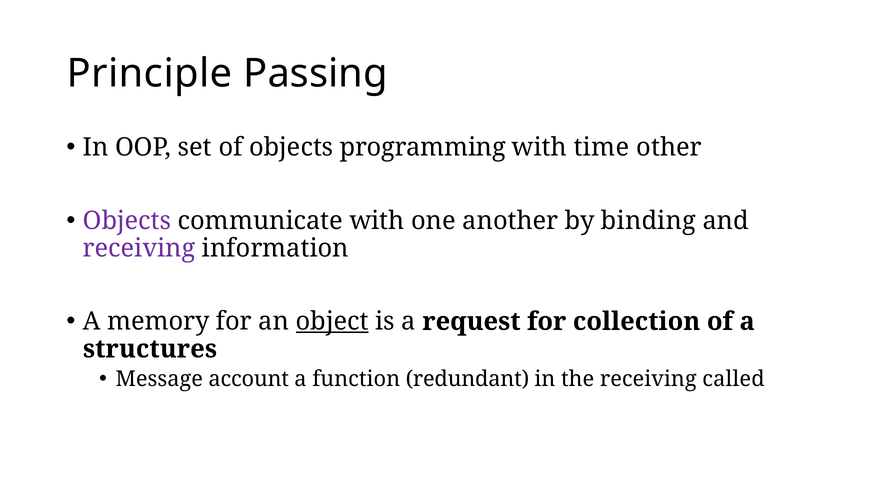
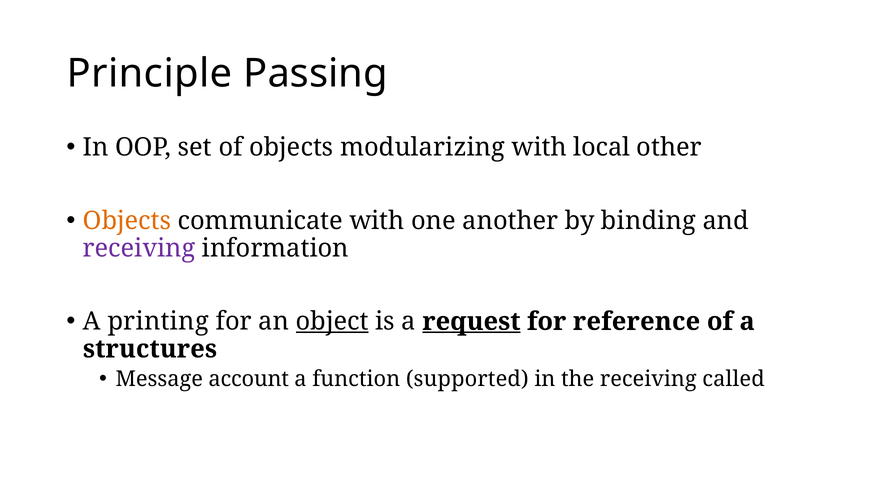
programming: programming -> modularizing (423, 147)
time: time -> local (602, 147)
Objects colour: purple -> orange (127, 221)
memory: memory -> printing (158, 321)
request underline: none -> present (471, 321)
collection: collection -> reference (637, 321)
redundant: redundant -> supported (467, 379)
